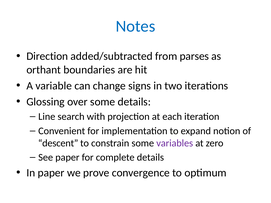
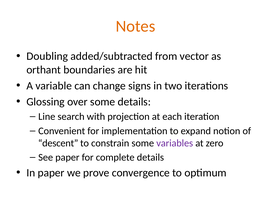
Notes colour: blue -> orange (136, 26)
Direction: Direction -> Doubling (47, 56)
parses: parses -> vector (194, 56)
